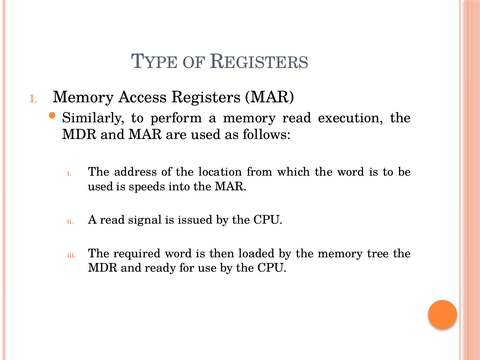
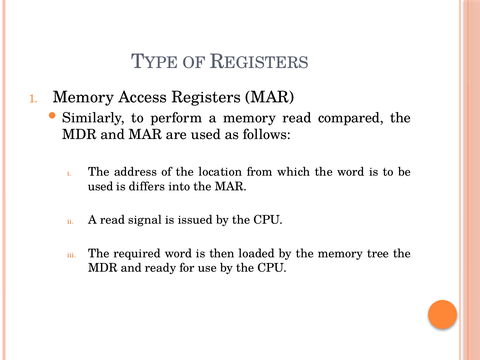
execution: execution -> compared (351, 118)
speeds: speeds -> differs (147, 186)
